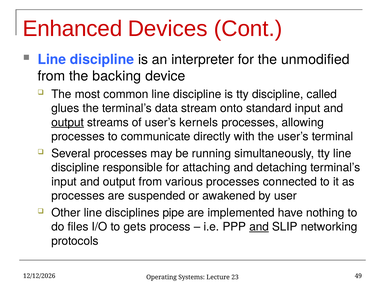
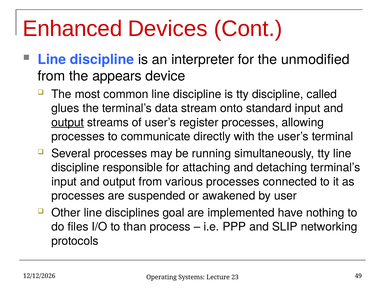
backing: backing -> appears (117, 76)
kernels: kernels -> register (199, 122)
pipe: pipe -> goal (174, 212)
gets: gets -> than (135, 227)
and underline: present -> none (259, 227)
